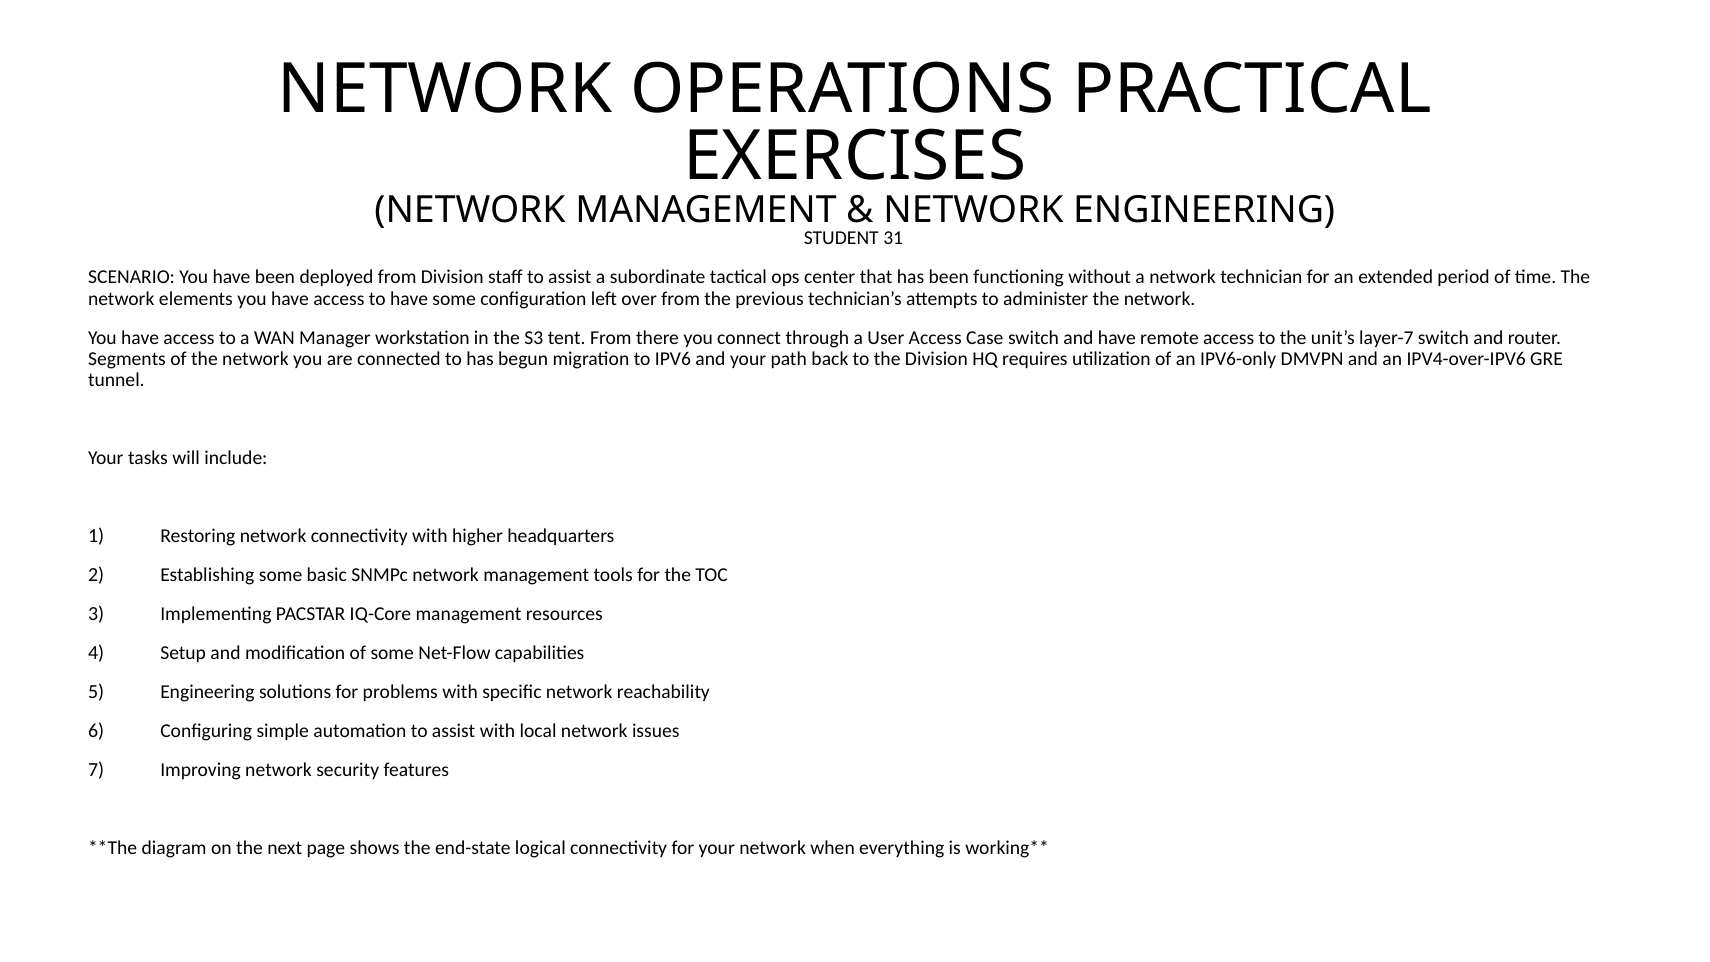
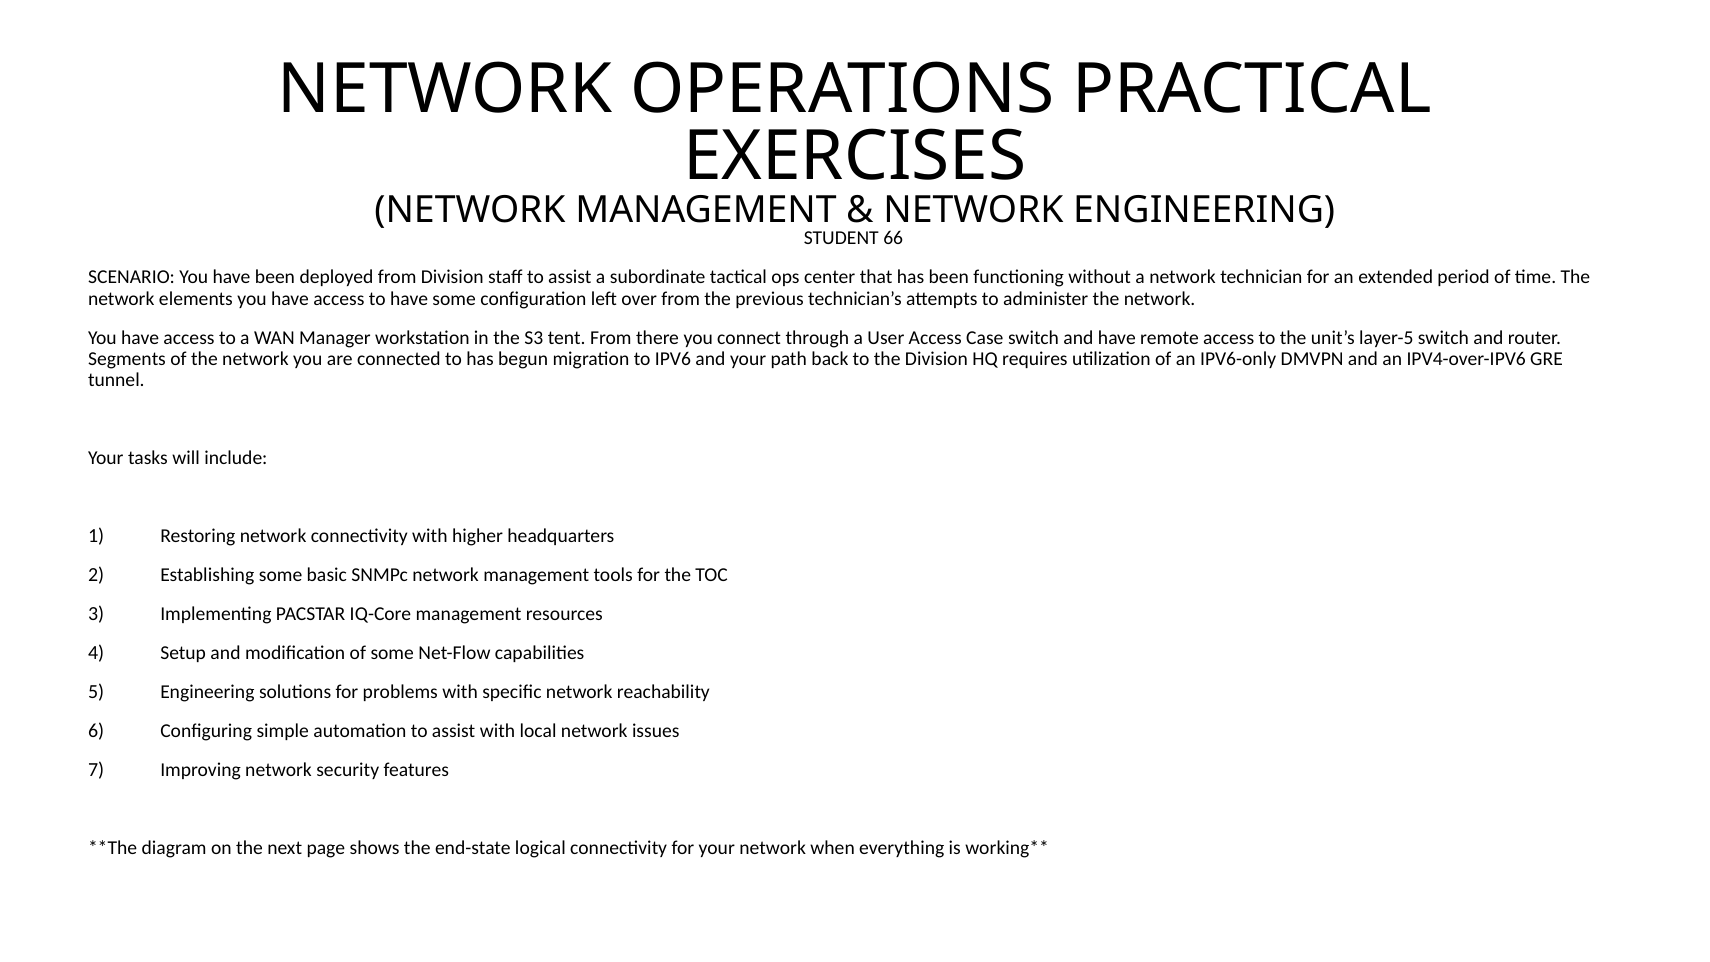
31: 31 -> 66 (893, 238)
layer-7: layer-7 -> layer-5 (1386, 338)
